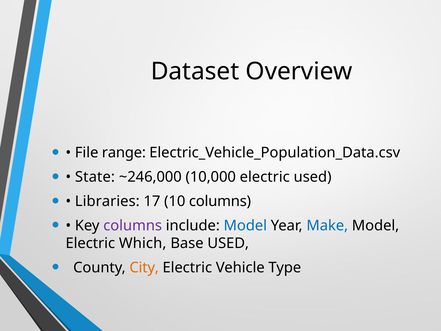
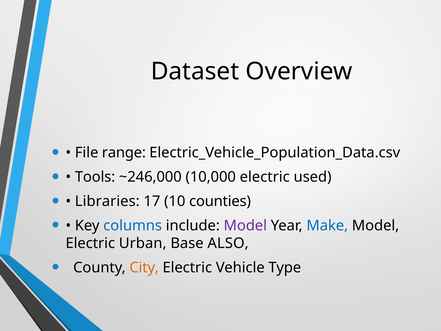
State: State -> Tools (95, 177)
10 columns: columns -> counties (220, 201)
columns colour: purple -> blue (133, 225)
Model colour: blue -> purple (245, 225)
Which: Which -> Urban (143, 243)
Base USED: USED -> ALSO (228, 243)
